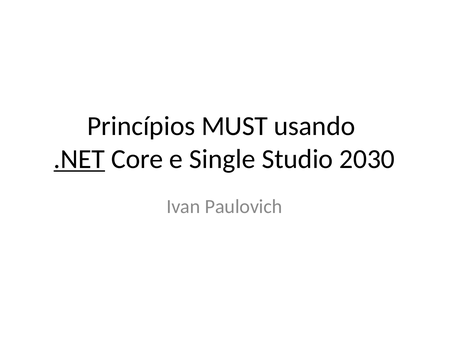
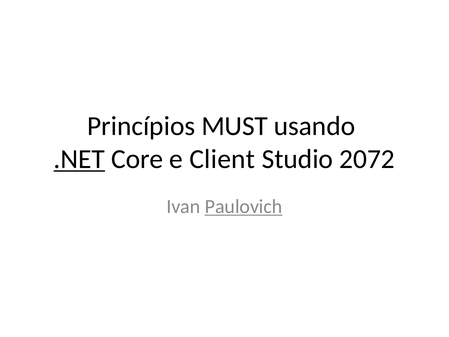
Single: Single -> Client (222, 159)
2030: 2030 -> 2072 (367, 159)
Paulovich underline: none -> present (244, 206)
